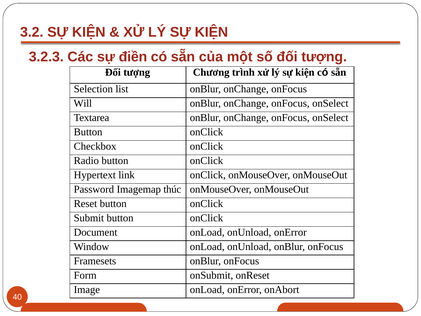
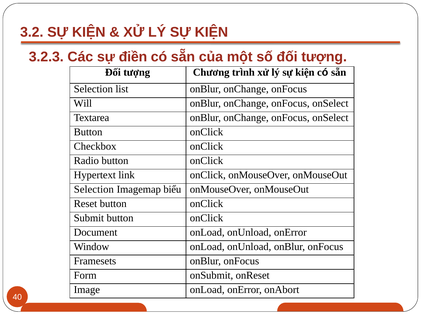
Password: Password -> Selection (94, 189)
thúc: thúc -> biểu (172, 189)
